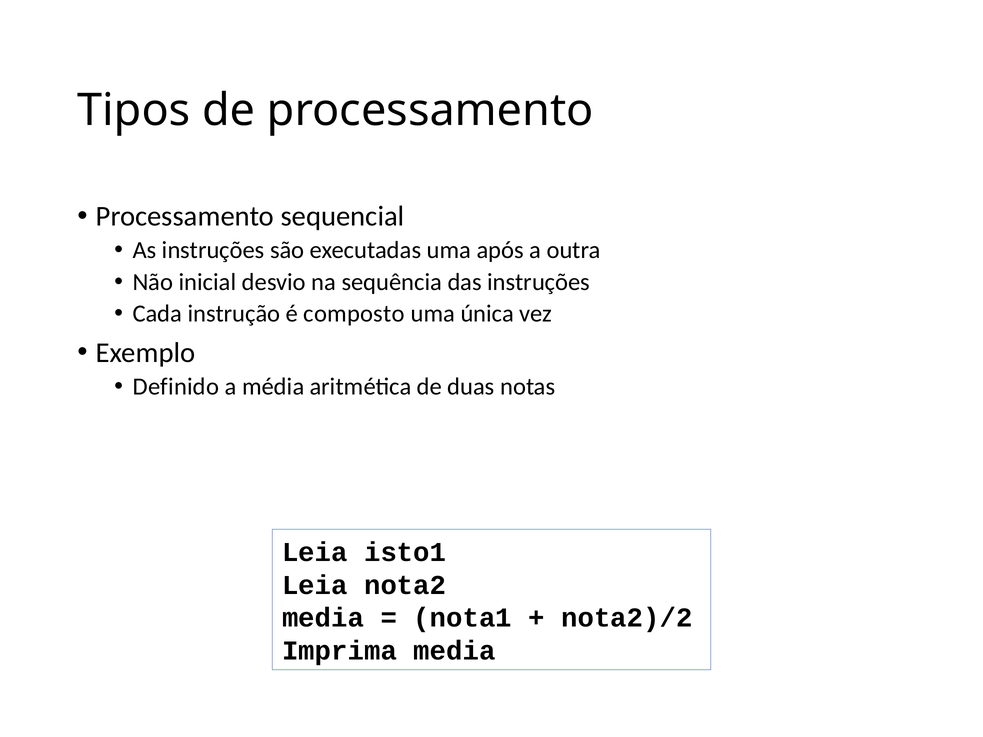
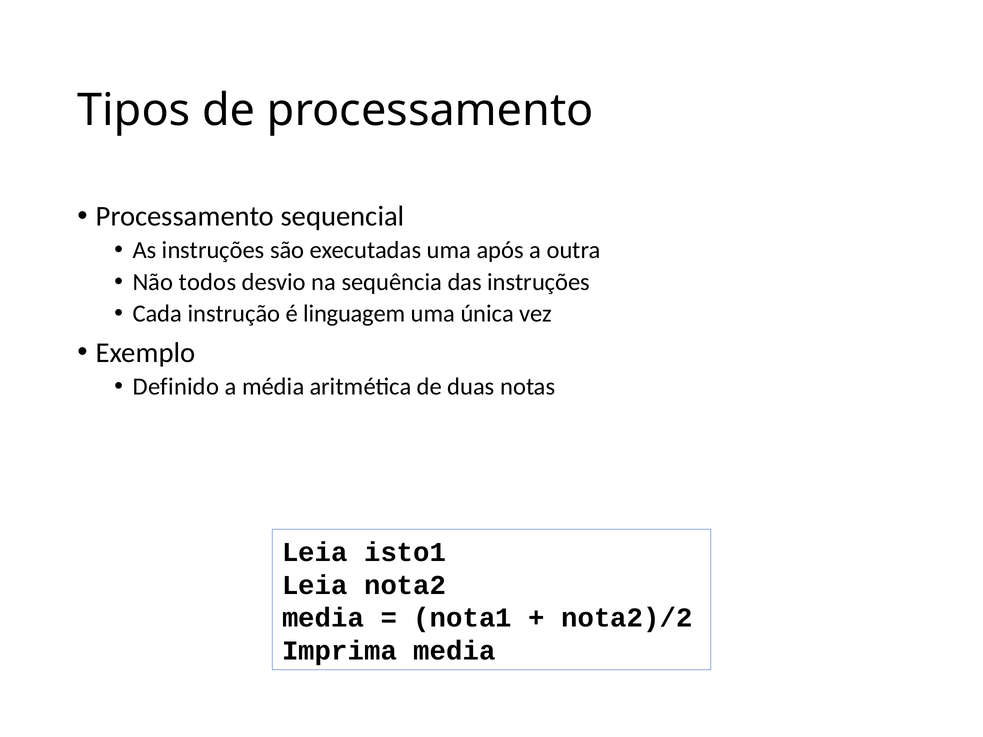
inicial: inicial -> todos (207, 282)
composto: composto -> linguagem (354, 314)
